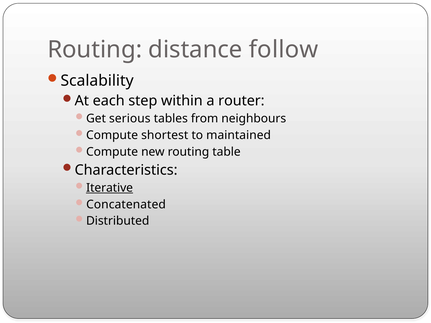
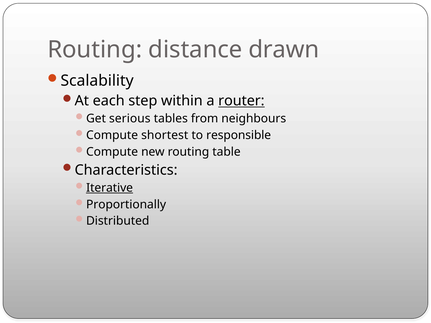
follow: follow -> drawn (284, 50)
router underline: none -> present (241, 101)
maintained: maintained -> responsible (239, 135)
Concatenated: Concatenated -> Proportionally (126, 205)
